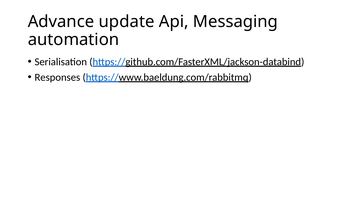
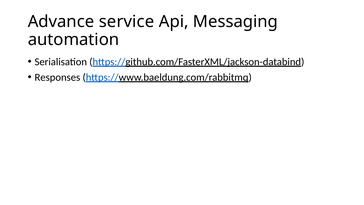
update: update -> service (127, 22)
